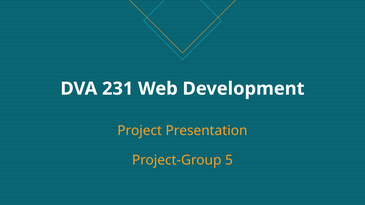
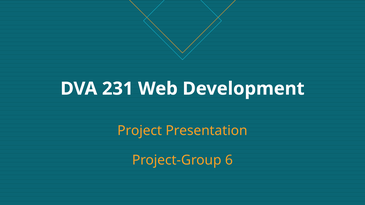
5: 5 -> 6 (229, 160)
